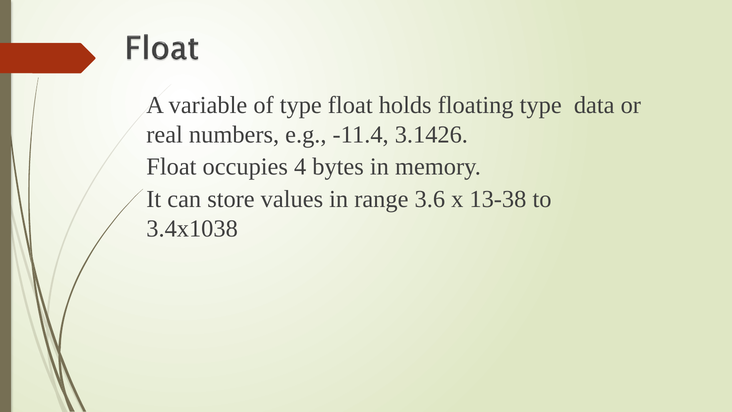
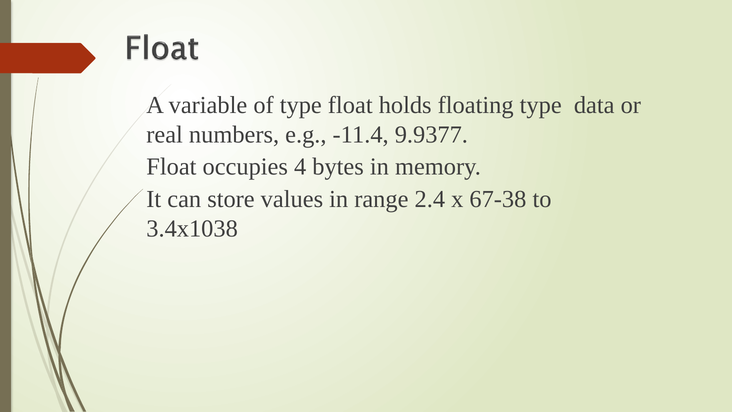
3.1426: 3.1426 -> 9.9377 (431, 134)
3.6: 3.6 -> 2.4 (430, 199)
13-38: 13-38 -> 67-38 (498, 199)
